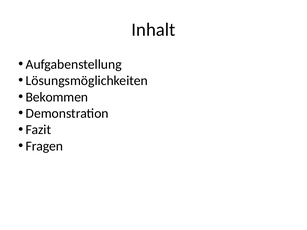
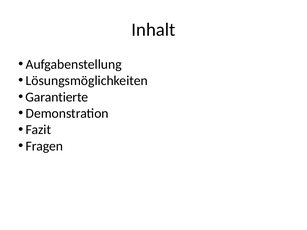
Bekommen: Bekommen -> Garantierte (57, 97)
